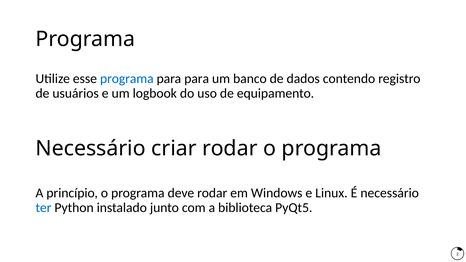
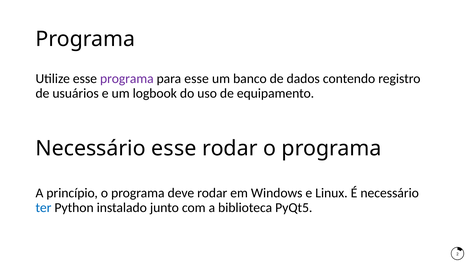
programa colour: blue -> purple (127, 79)
para para: para -> esse (197, 79)
Necessário criar: criar -> esse (174, 148)
